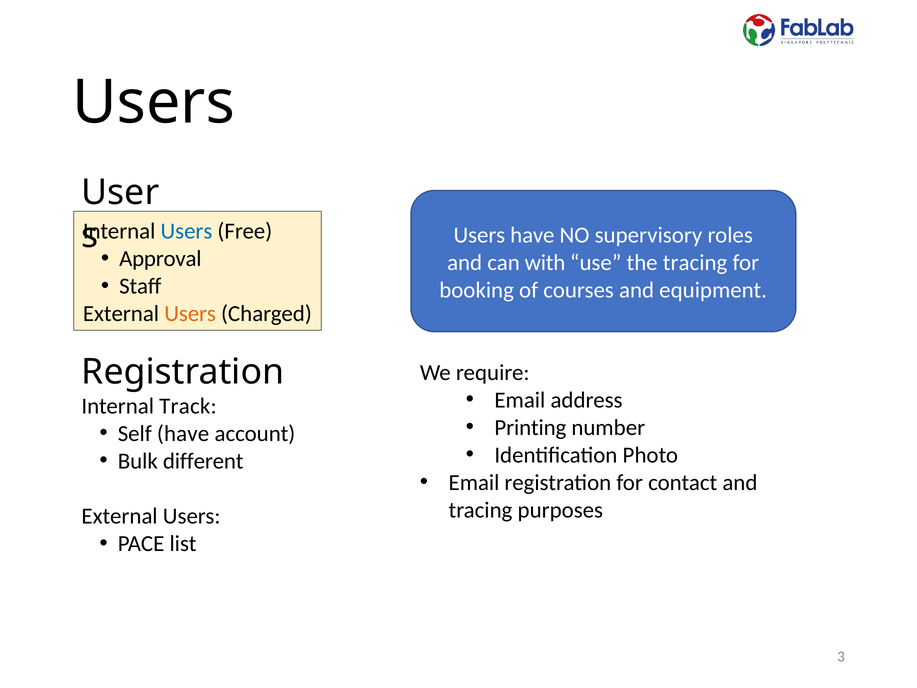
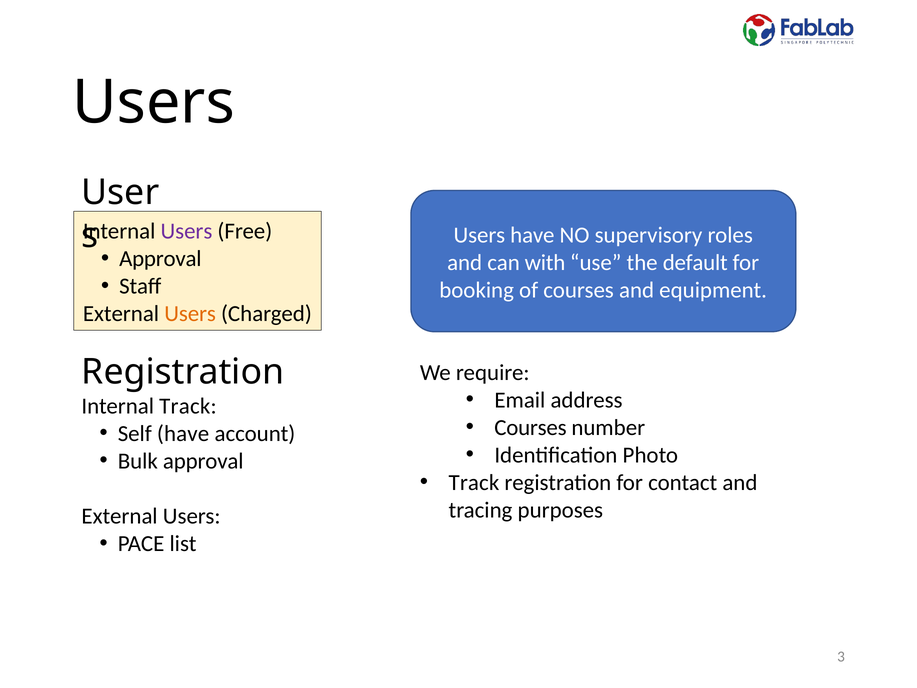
Users colour: blue -> purple (186, 231)
the tracing: tracing -> default (695, 263)
Printing: Printing -> Courses (530, 427)
Bulk different: different -> approval (203, 461)
Email: Email -> Track (474, 482)
